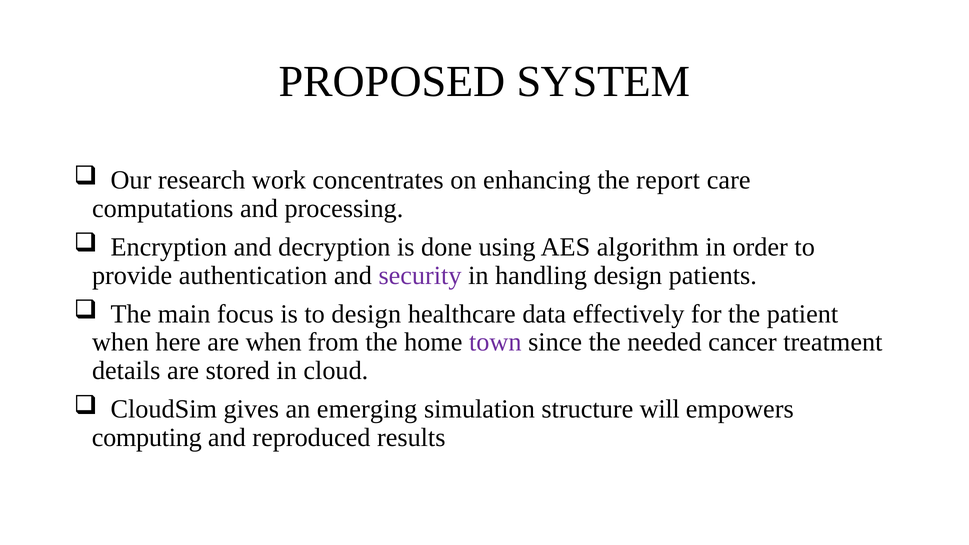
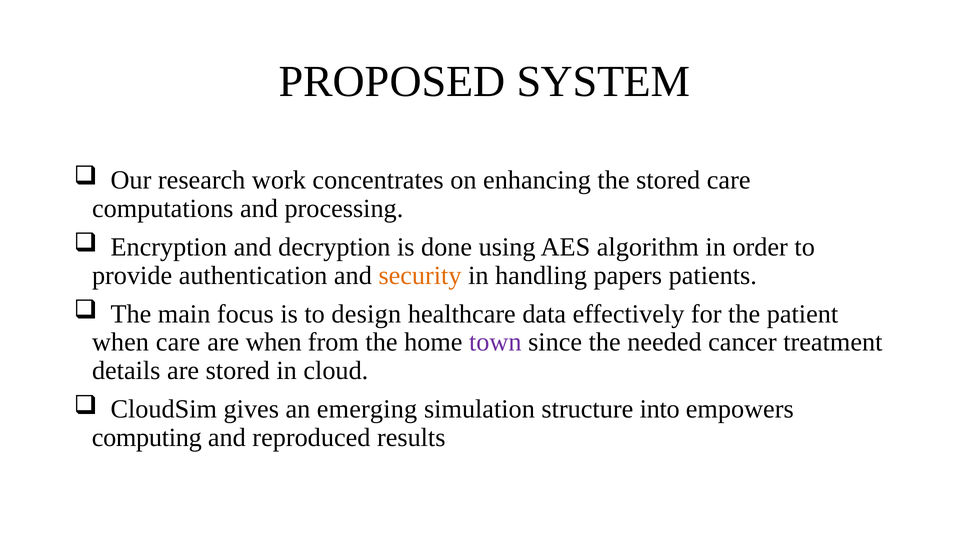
the report: report -> stored (668, 180)
security colour: purple -> orange (420, 275)
handling design: design -> papers (628, 275)
when here: here -> care (178, 342)
will: will -> into (660, 409)
